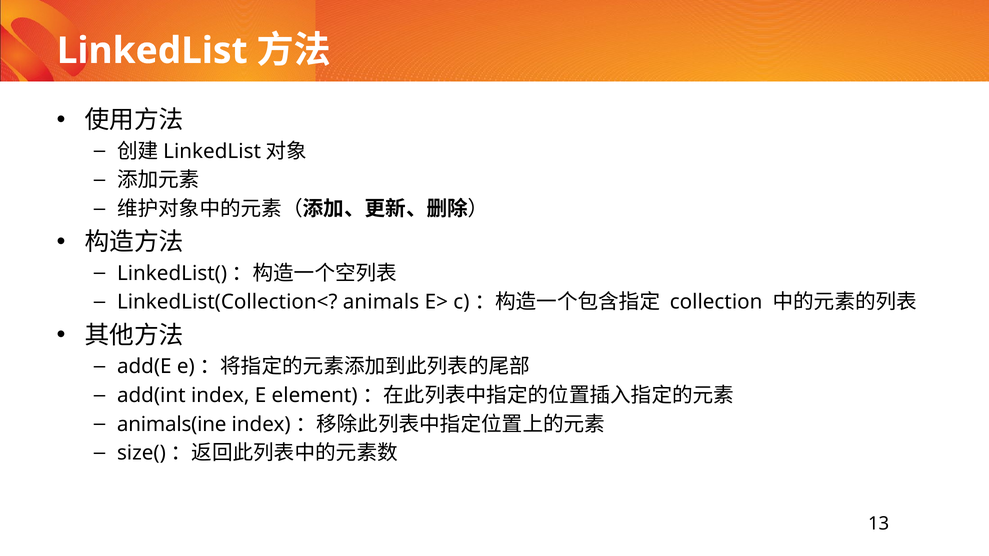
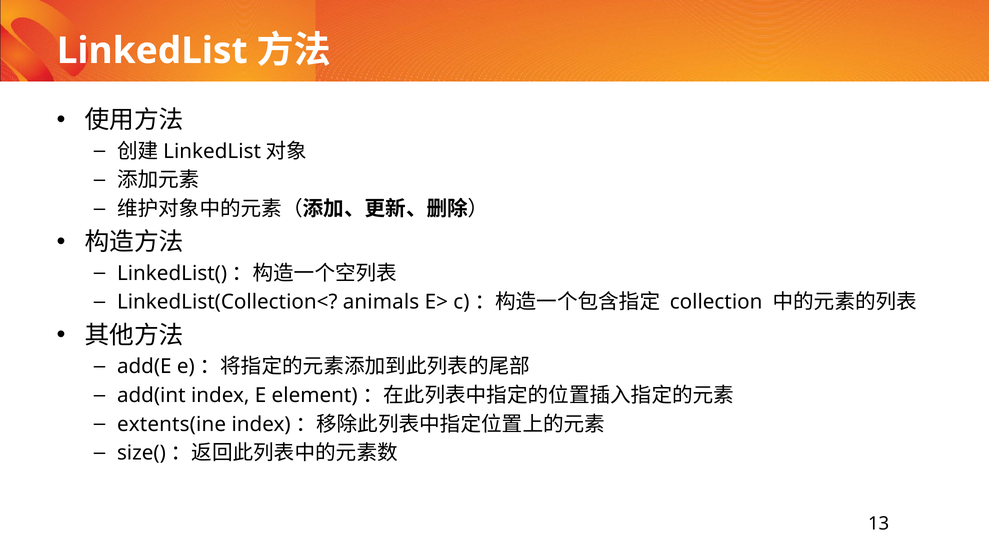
animals(ine: animals(ine -> extents(ine (172, 424)
